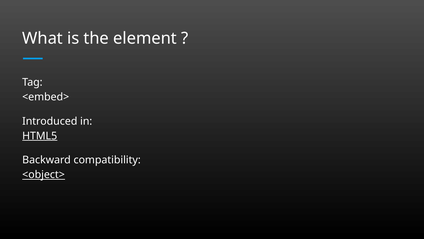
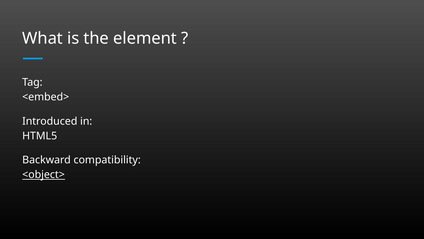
HTML5 underline: present -> none (40, 136)
